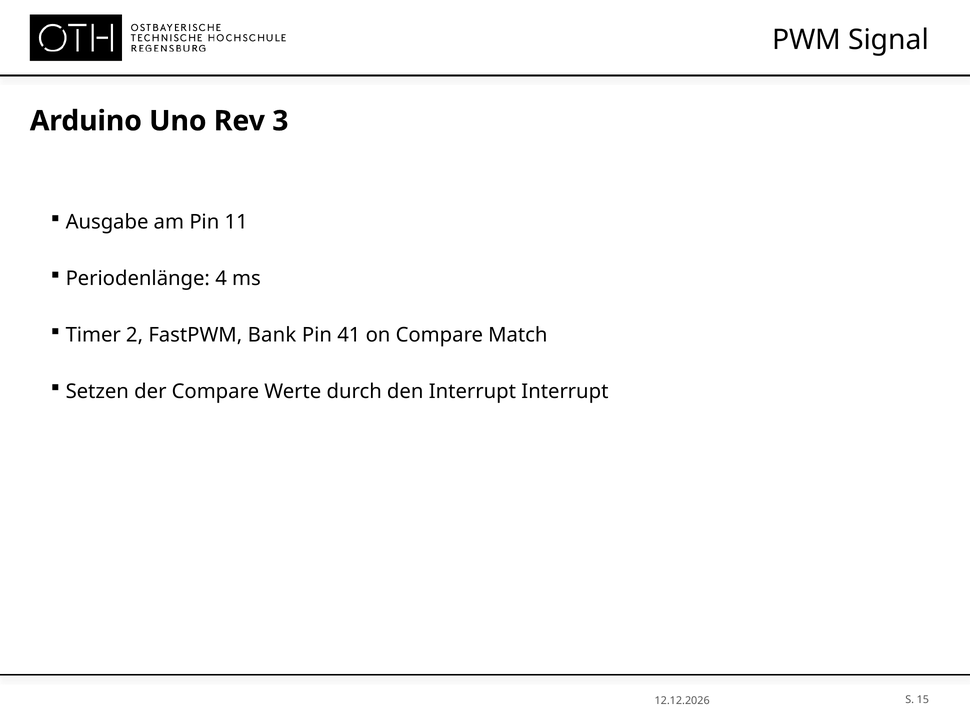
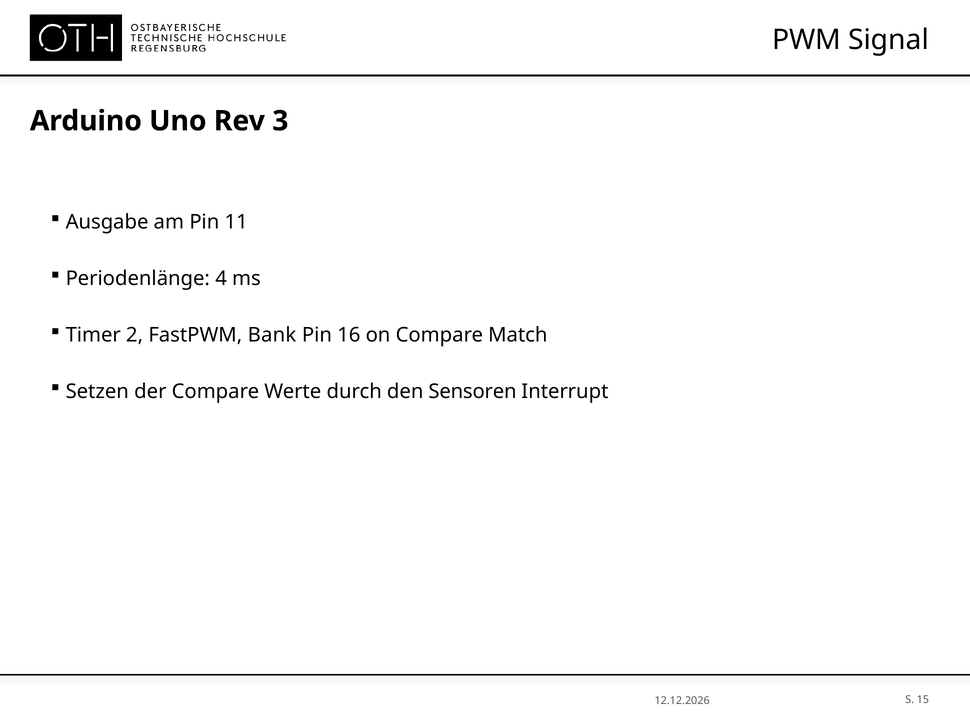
41: 41 -> 16 (349, 335)
den Interrupt: Interrupt -> Sensoren (473, 392)
